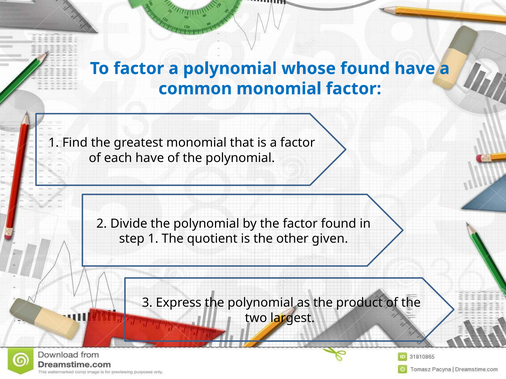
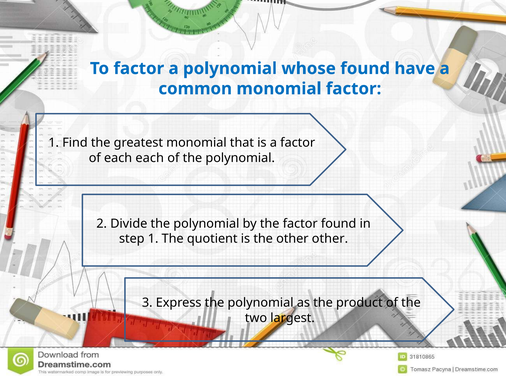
each have: have -> each (150, 158)
other given: given -> other (330, 239)
